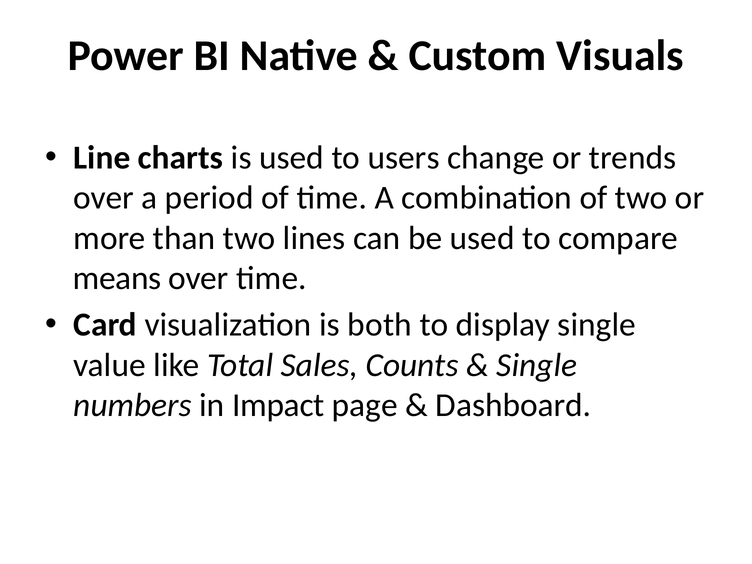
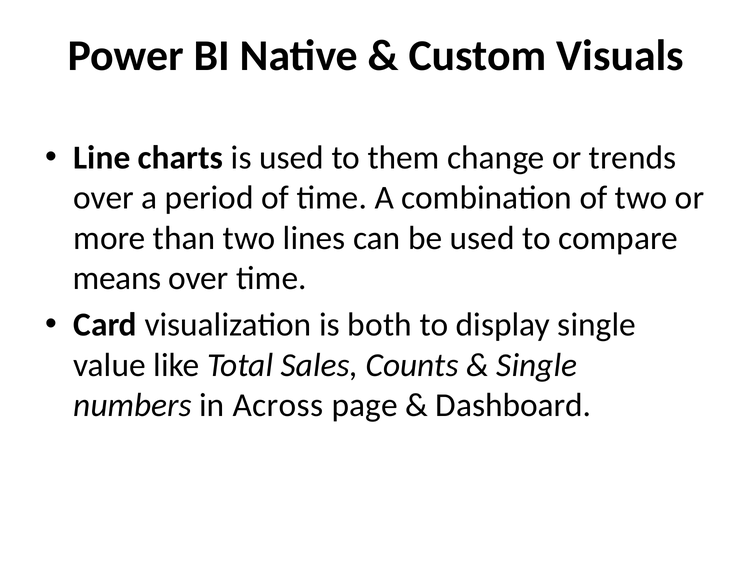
users: users -> them (404, 158)
Impact: Impact -> Across (278, 405)
